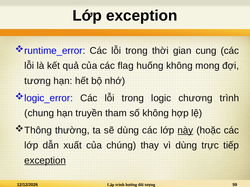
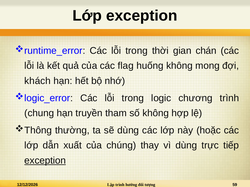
cung: cung -> chán (206, 51)
tương: tương -> khách (38, 81)
này underline: present -> none (185, 131)
